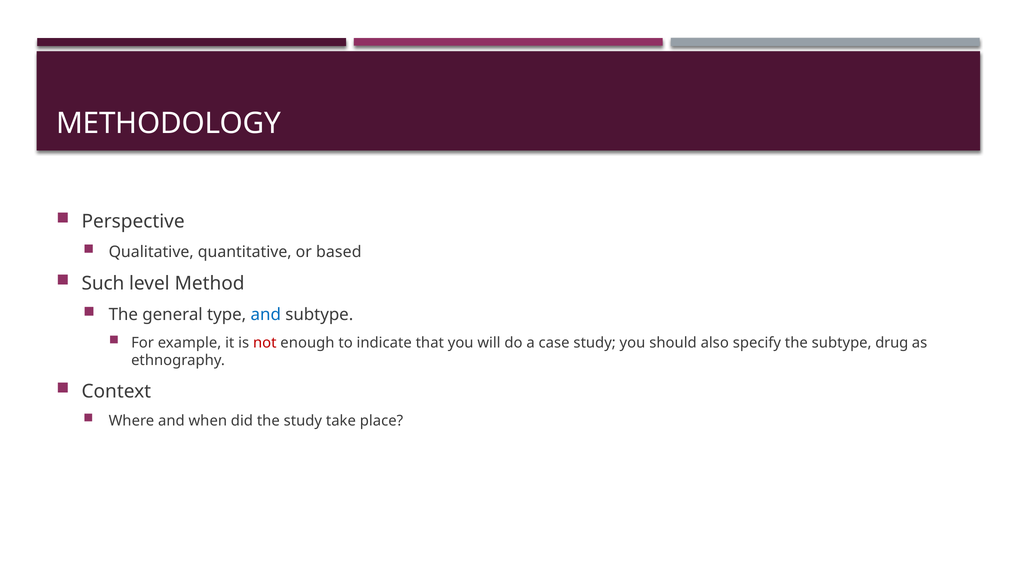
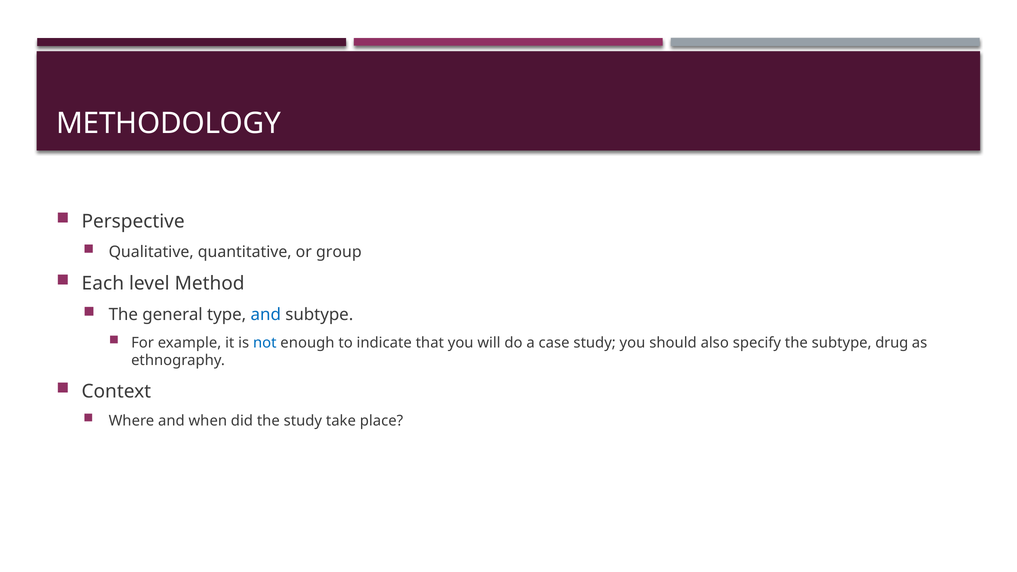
based: based -> group (339, 252)
Such: Such -> Each (103, 283)
not colour: red -> blue (265, 343)
